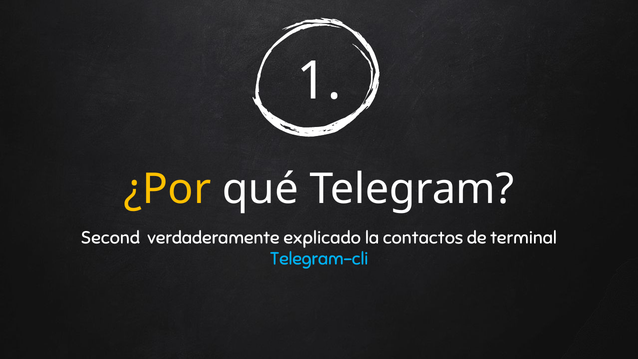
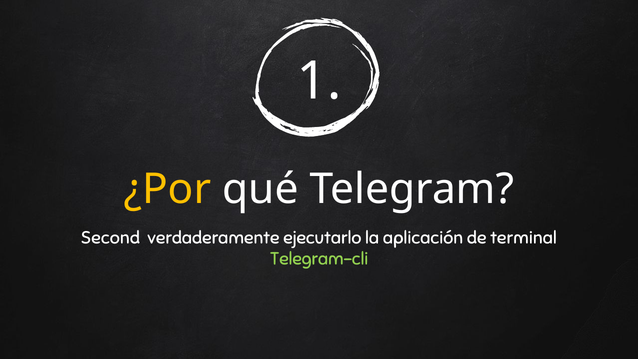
explicado: explicado -> ejecutarlo (322, 238)
contactos: contactos -> aplicación (423, 238)
Telegram-cli colour: light blue -> light green (319, 259)
